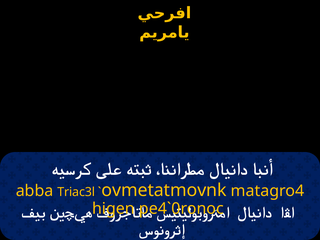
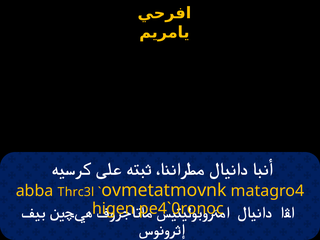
Triac3l: Triac3l -> Thrc3l (76, 192)
